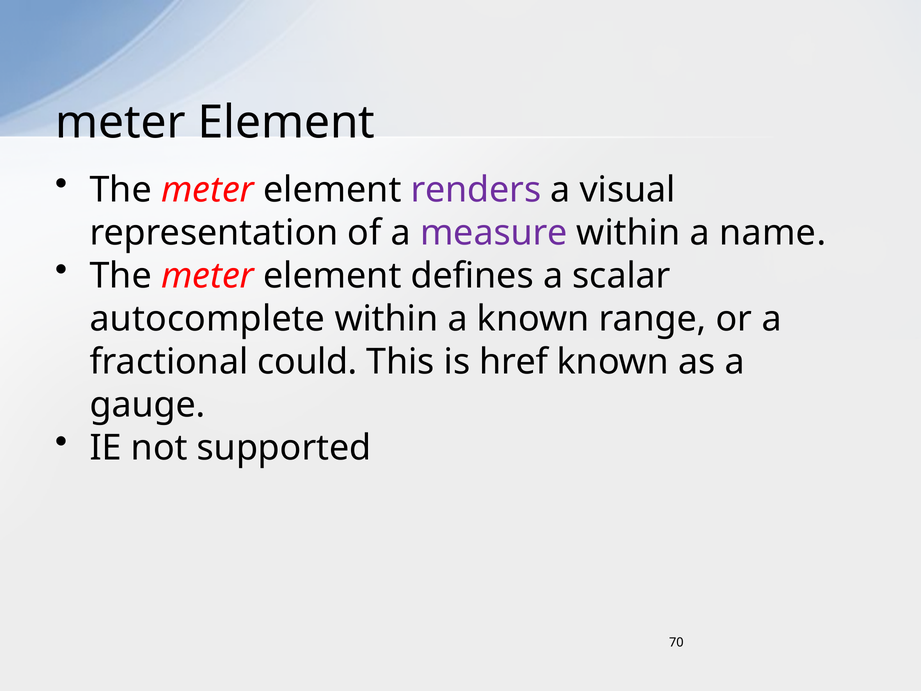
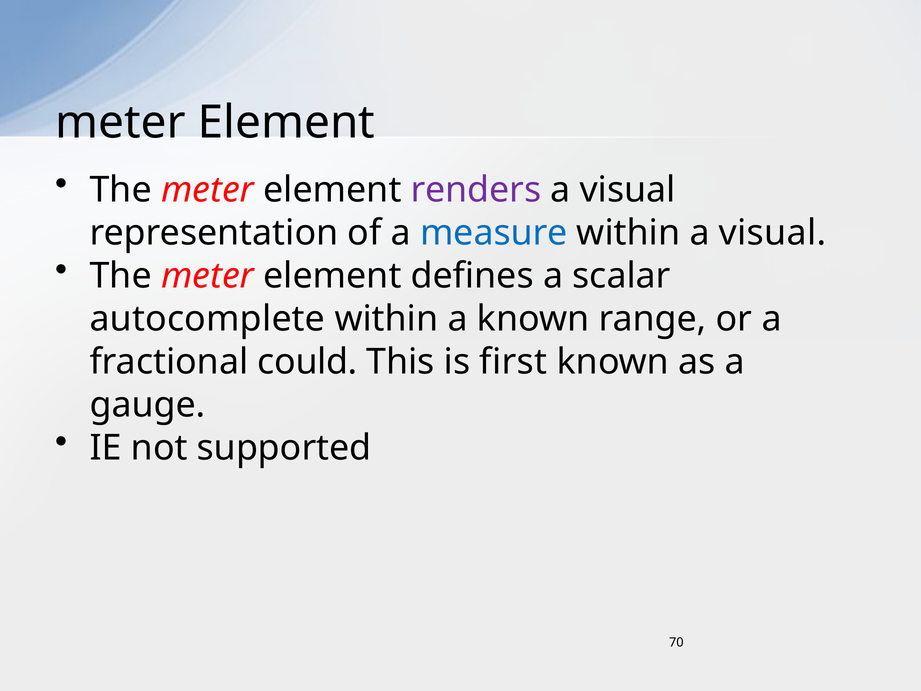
measure colour: purple -> blue (494, 233)
within a name: name -> visual (773, 233)
href: href -> first (513, 362)
